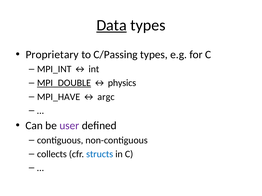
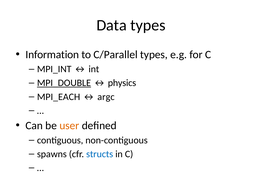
Data underline: present -> none (112, 25)
Proprietary: Proprietary -> Information (52, 55)
C/Passing: C/Passing -> C/Parallel (116, 55)
MPI_HAVE: MPI_HAVE -> MPI_EACH (59, 97)
user colour: purple -> orange (69, 126)
collects: collects -> spawns (52, 154)
